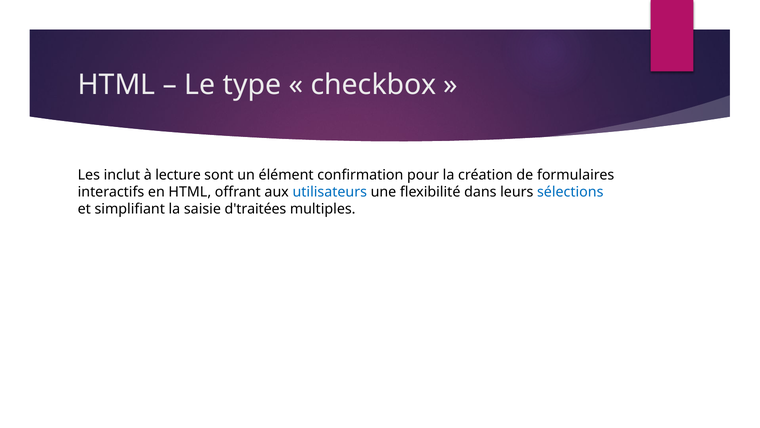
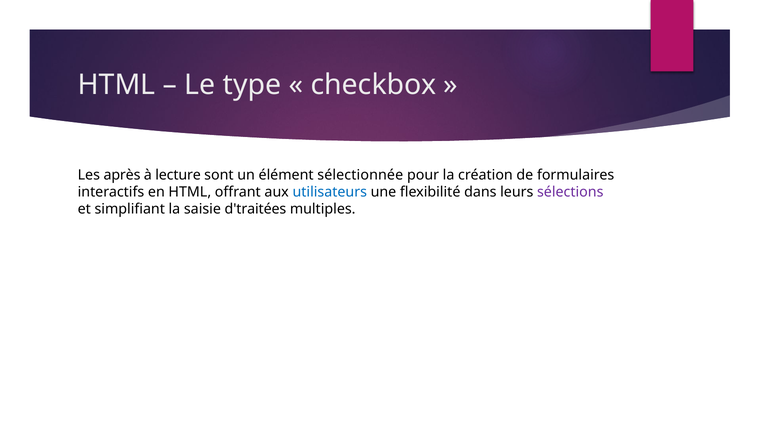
inclut: inclut -> après (122, 175)
confirmation: confirmation -> sélectionnée (360, 175)
sélections colour: blue -> purple (570, 192)
